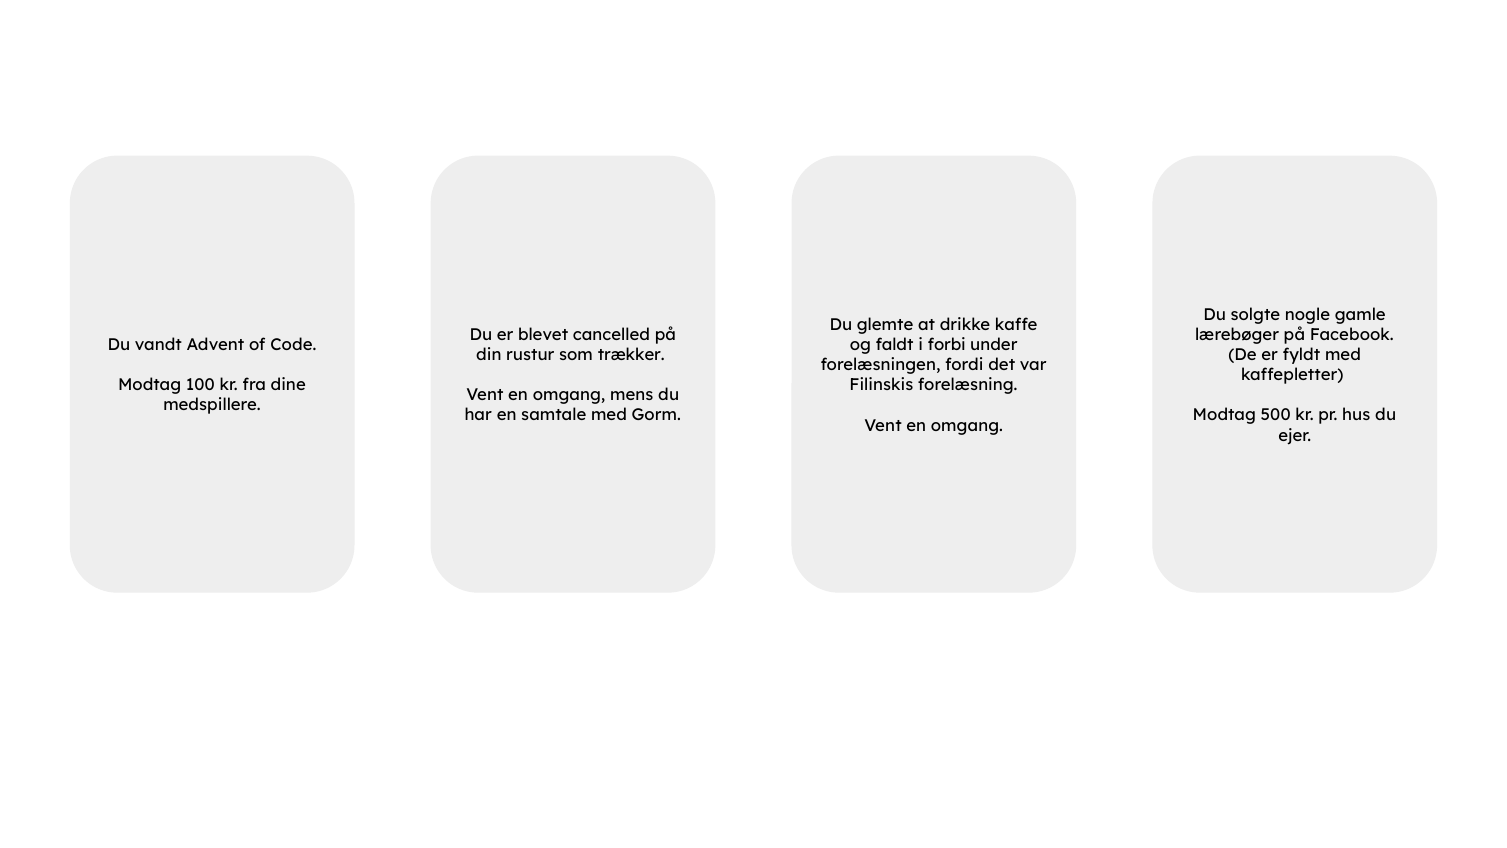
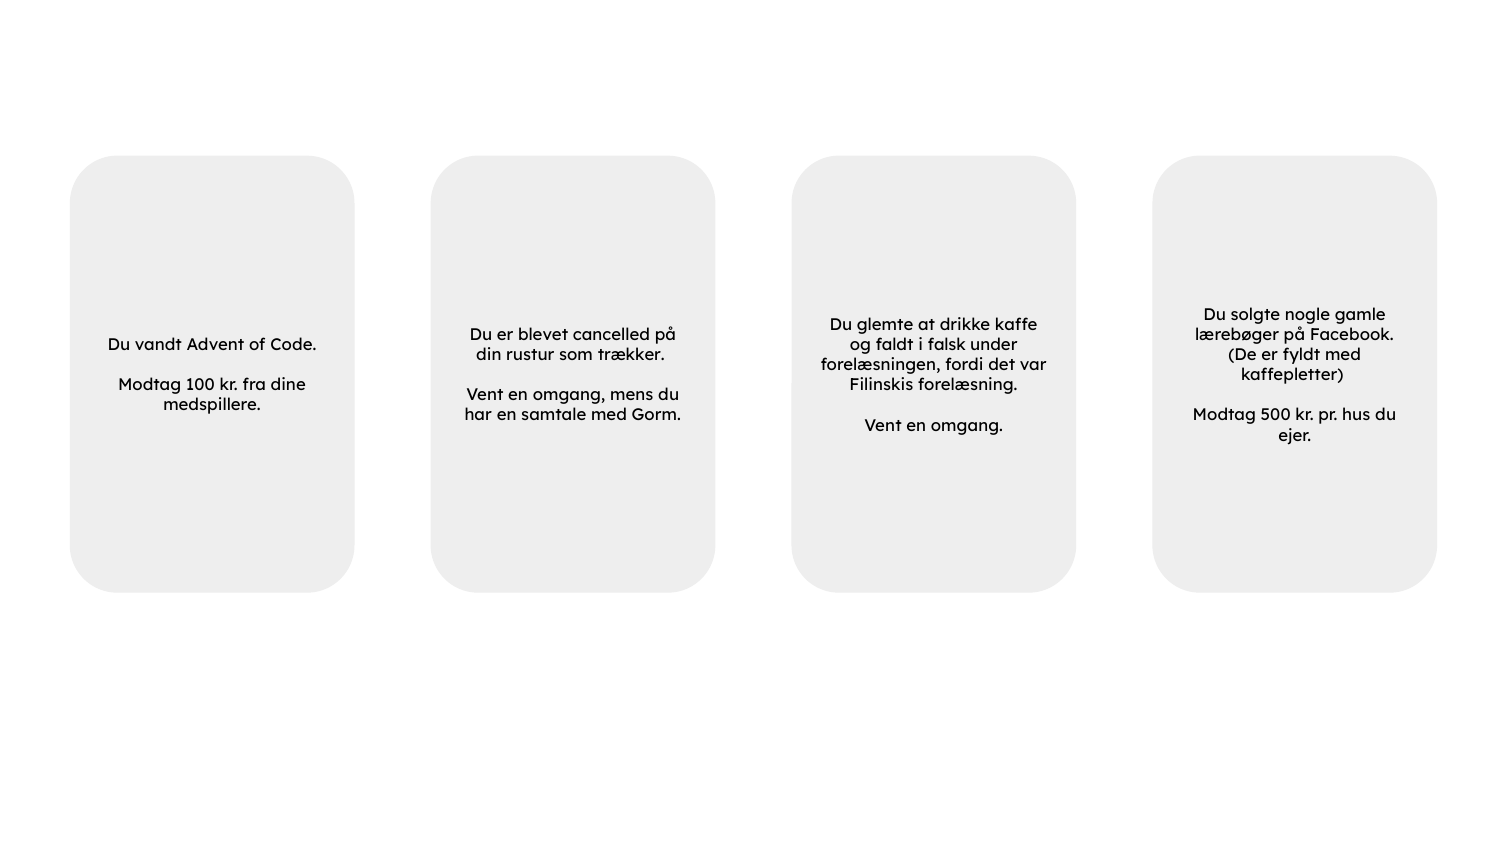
forbi: forbi -> falsk (947, 345)
